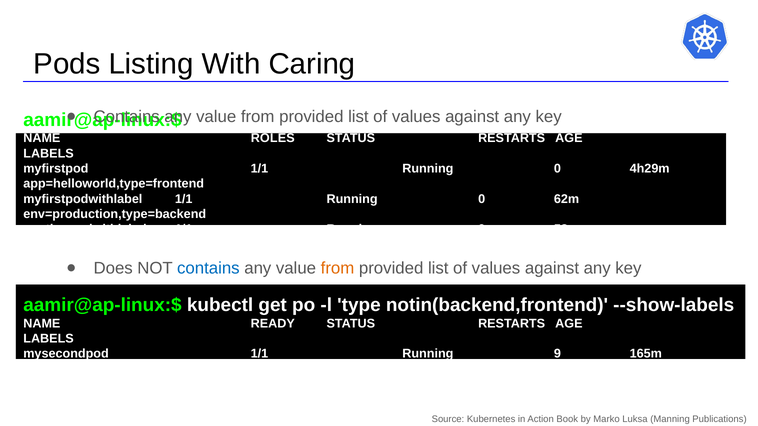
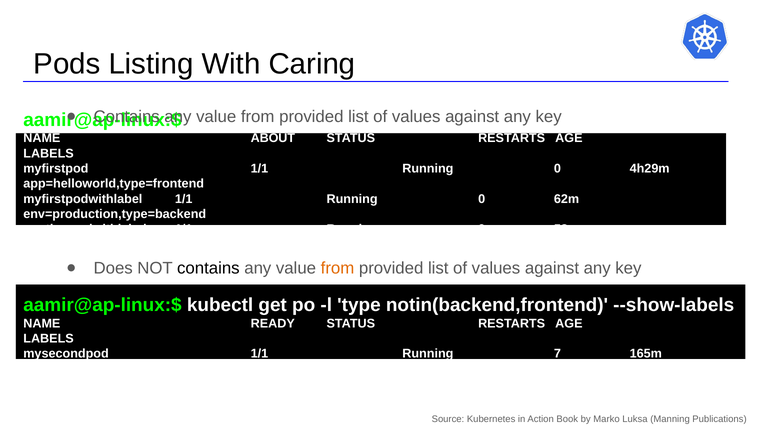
ROLES: ROLES -> ABOUT (273, 138)
contains colour: blue -> black (208, 268)
9: 9 -> 7 (557, 354)
